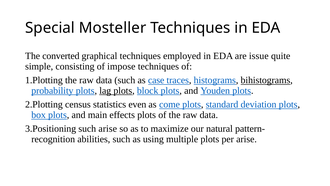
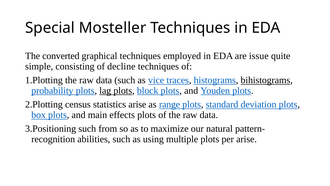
impose: impose -> decline (121, 66)
case: case -> vice (156, 80)
statistics even: even -> arise (137, 104)
come: come -> range (170, 104)
such arise: arise -> from (108, 128)
